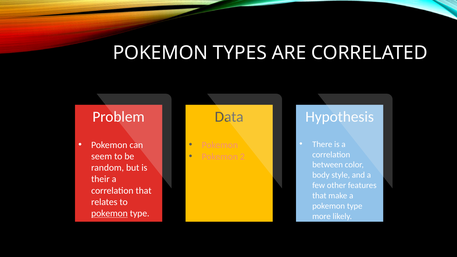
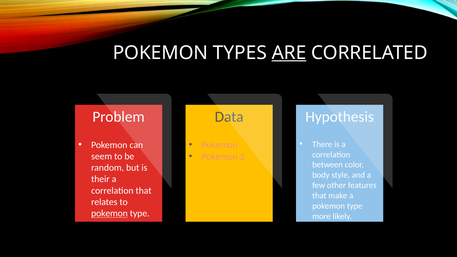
ARE underline: none -> present (289, 53)
